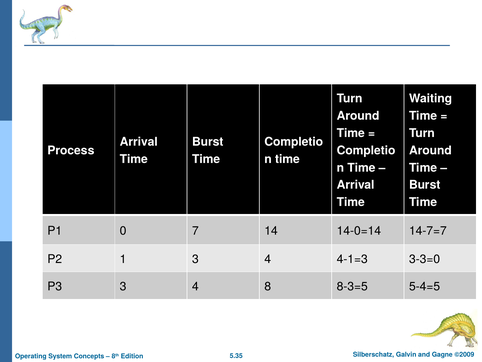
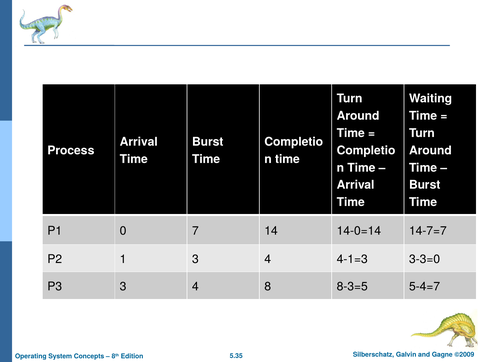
5-4=5: 5-4=5 -> 5-4=7 (425, 286)
